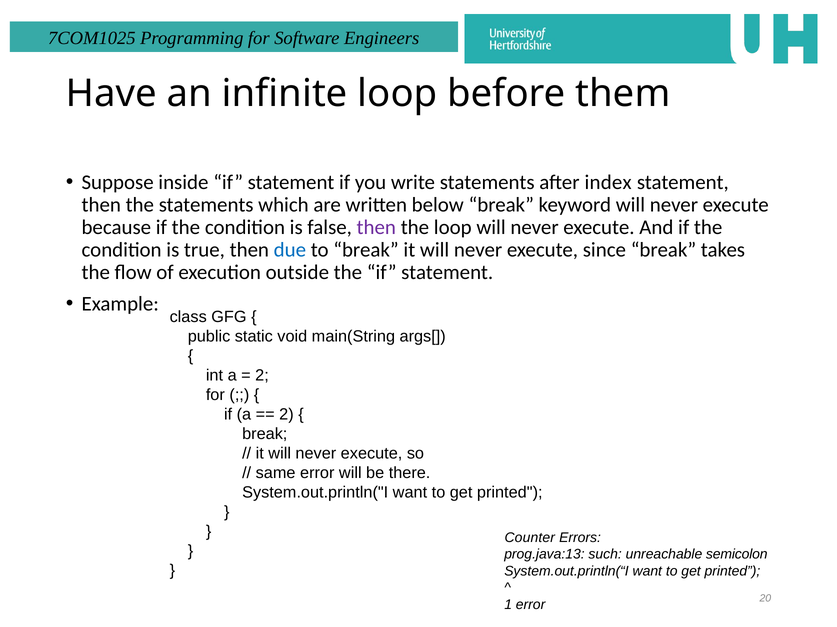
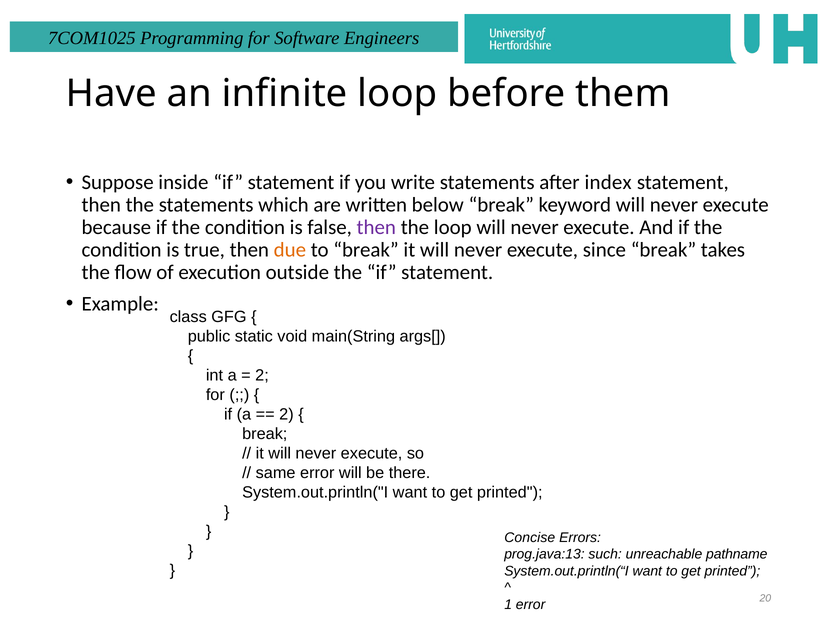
due colour: blue -> orange (290, 250)
Counter: Counter -> Concise (530, 538)
semicolon: semicolon -> pathname (737, 555)
